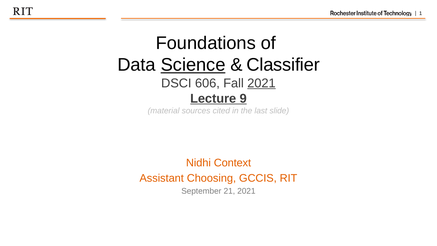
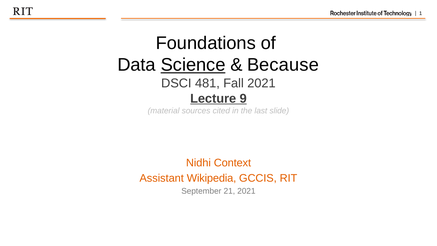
Classifier: Classifier -> Because (283, 65)
606: 606 -> 481 (207, 83)
2021 underline: present -> none (261, 83)
Choosing: Choosing -> Wikipedia (212, 178)
